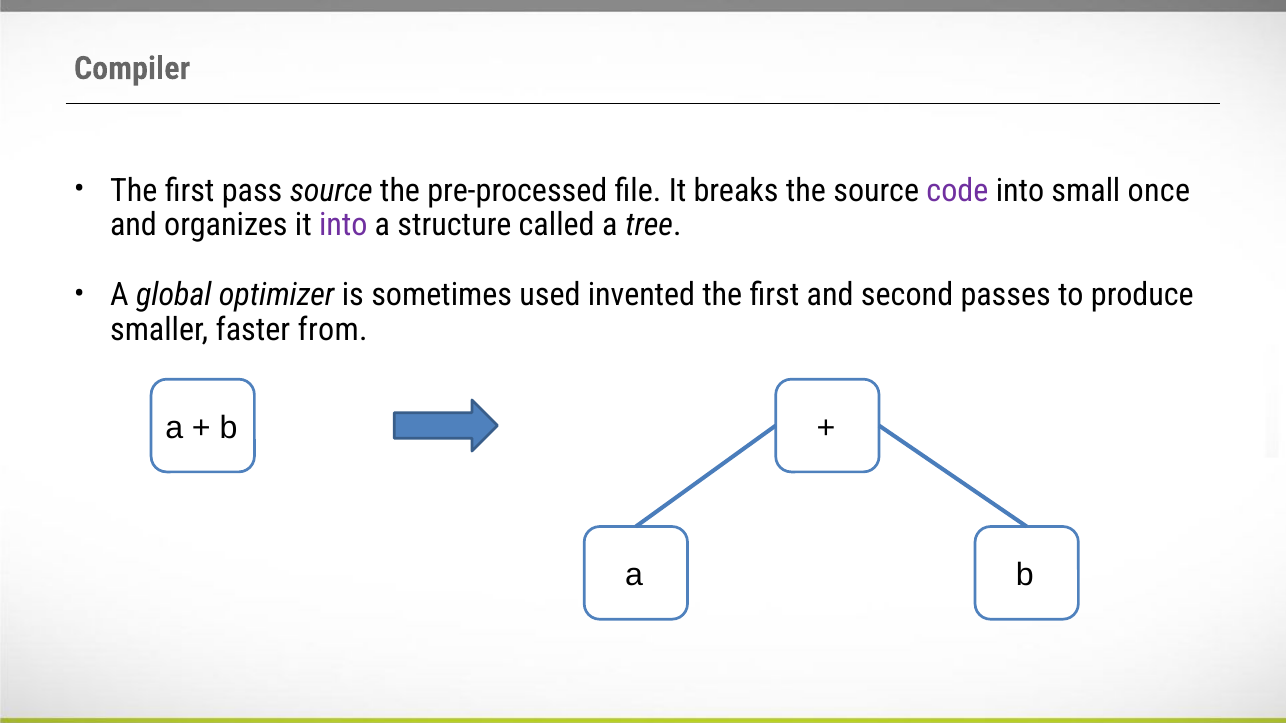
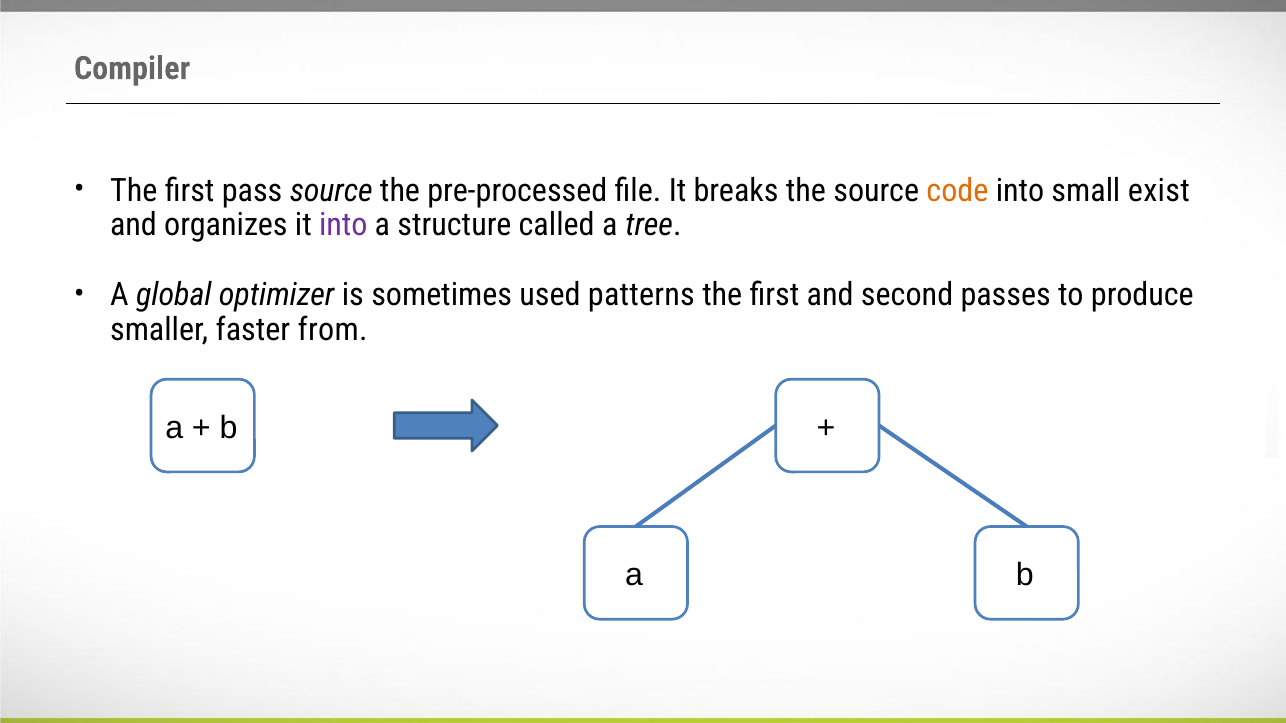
code colour: purple -> orange (957, 191)
once: once -> exist (1159, 191)
invented: invented -> patterns (641, 295)
